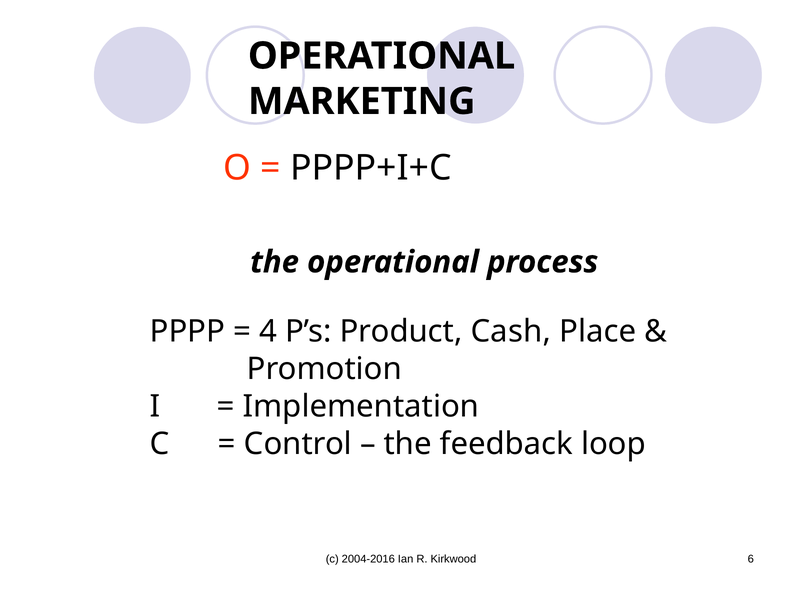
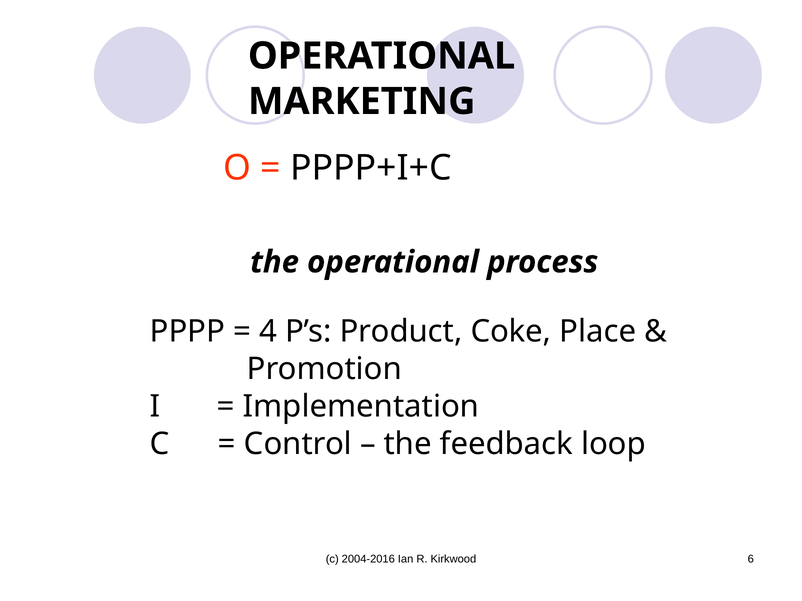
Cash: Cash -> Coke (511, 332)
